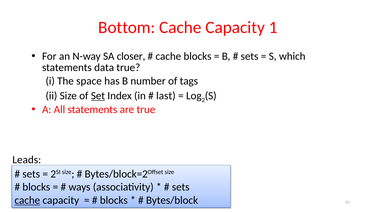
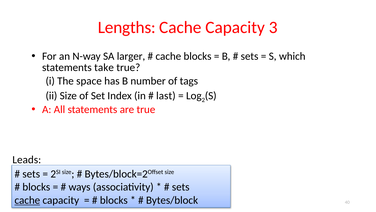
Bottom: Bottom -> Lengths (127, 27)
1: 1 -> 3 (273, 27)
closer: closer -> larger (131, 56)
data: data -> take (104, 67)
Set underline: present -> none (98, 96)
